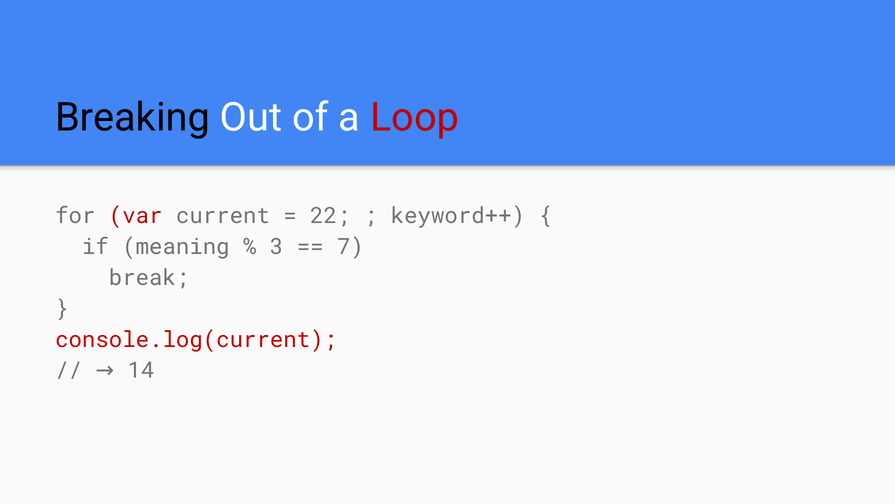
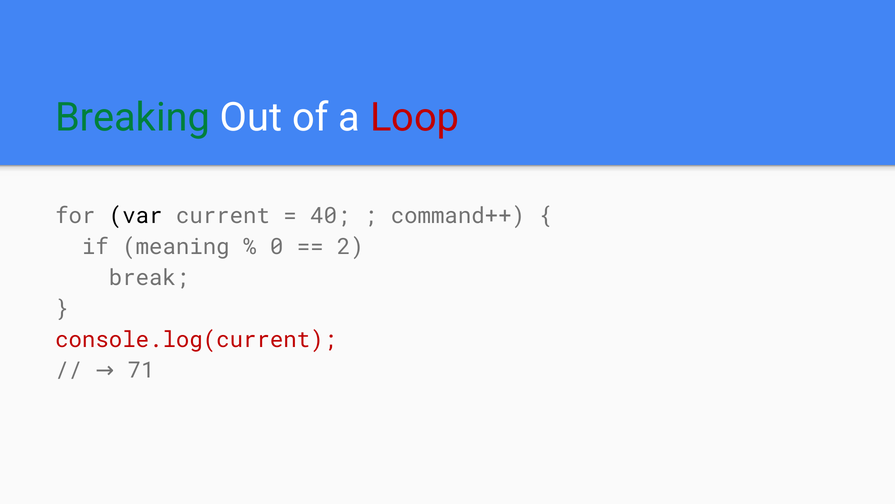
Breaking colour: black -> green (133, 117)
var colour: red -> black (136, 216)
22: 22 -> 40 (330, 216)
keyword++: keyword++ -> command++ (458, 216)
3: 3 -> 0 (277, 247)
7: 7 -> 2 (350, 247)
14: 14 -> 71 (141, 370)
